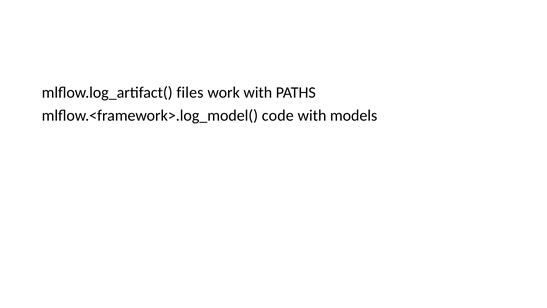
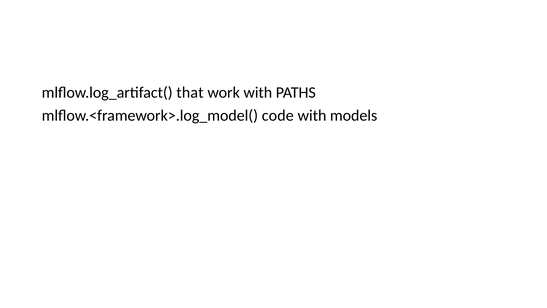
files: files -> that (190, 92)
